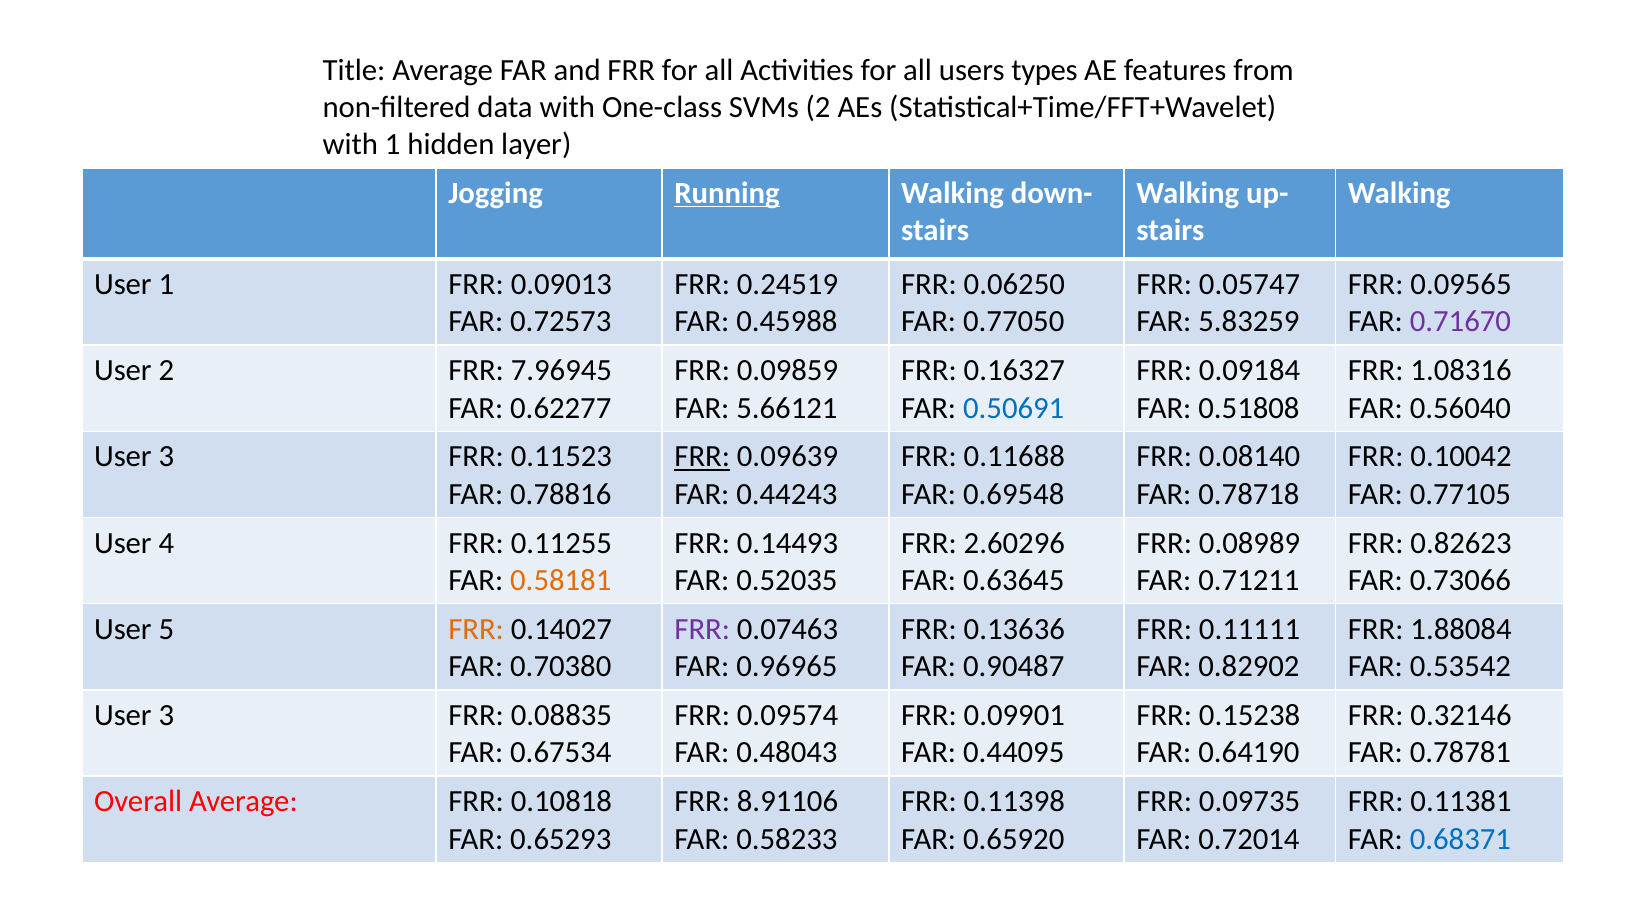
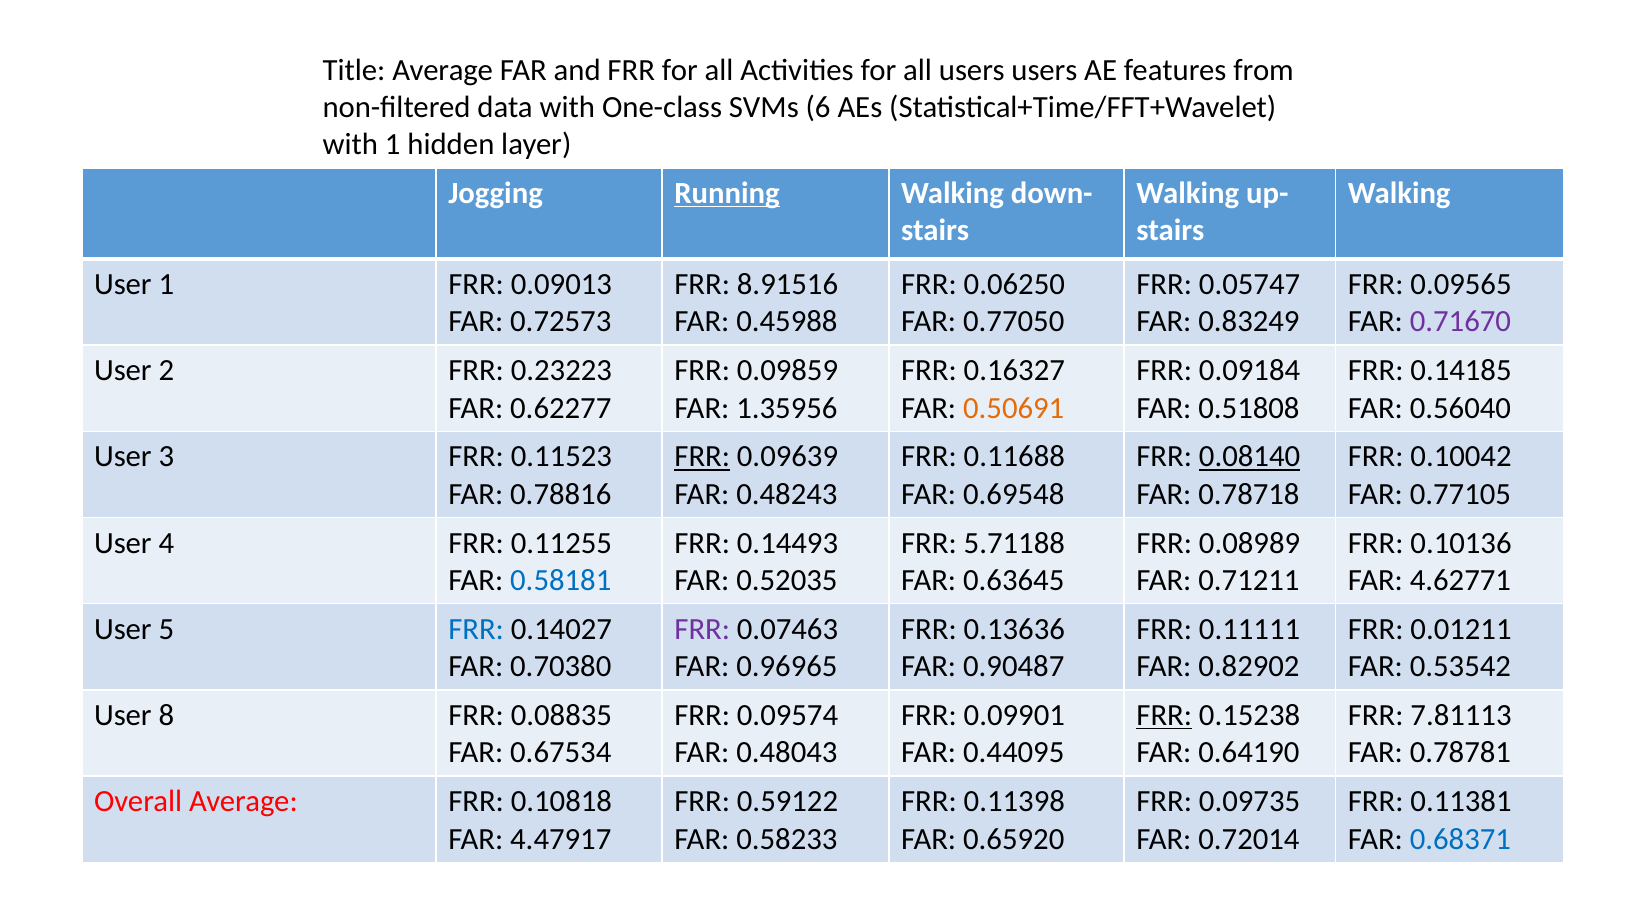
users types: types -> users (1044, 70)
SVMs 2: 2 -> 6 (818, 107)
0.24519: 0.24519 -> 8.91516 (788, 284)
5.83259: 5.83259 -> 0.83249 (1249, 322)
7.96945: 7.96945 -> 0.23223 (561, 371)
1.08316: 1.08316 -> 0.14185 (1461, 371)
5.66121: 5.66121 -> 1.35956 (787, 408)
0.50691 colour: blue -> orange (1014, 408)
0.08140 underline: none -> present (1250, 457)
0.44243: 0.44243 -> 0.48243 (787, 494)
2.60296: 2.60296 -> 5.71188 (1014, 543)
0.82623: 0.82623 -> 0.10136 (1461, 543)
0.58181 colour: orange -> blue (561, 580)
0.73066: 0.73066 -> 4.62771 (1460, 580)
FRR colour: orange -> blue (476, 629)
1.88084: 1.88084 -> 0.01211 (1461, 629)
3: 3 -> 8 (166, 715)
FRR underline: none -> present (1164, 715)
0.32146: 0.32146 -> 7.81113 (1461, 715)
8.91106: 8.91106 -> 0.59122 (788, 802)
0.65293: 0.65293 -> 4.47917 (561, 839)
